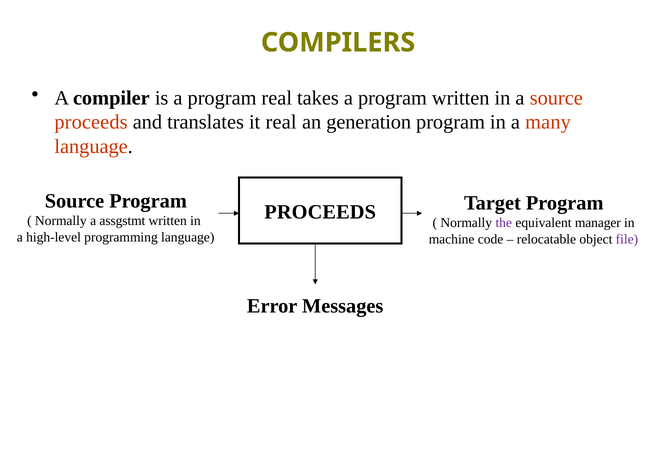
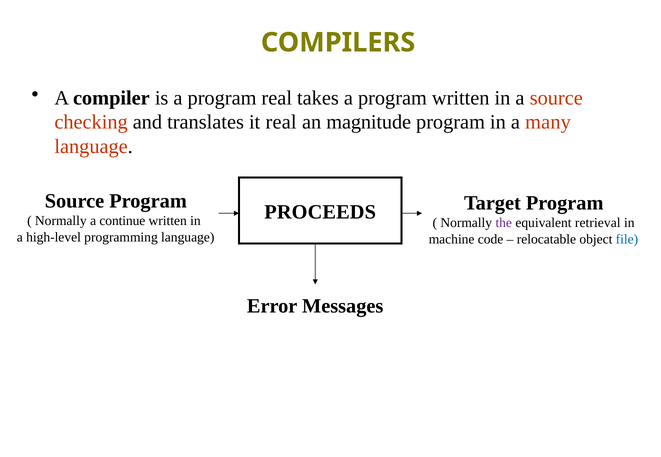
proceeds: proceeds -> checking (91, 122)
generation: generation -> magnitude (369, 122)
assgstmt: assgstmt -> continue (122, 221)
manager: manager -> retrieval (598, 223)
file colour: purple -> blue (627, 239)
